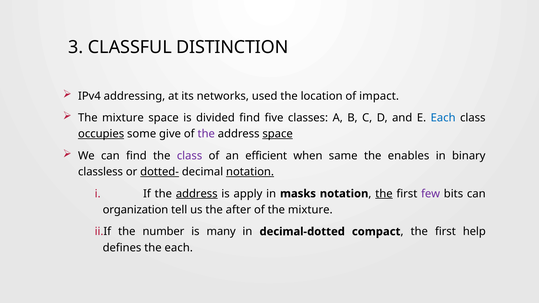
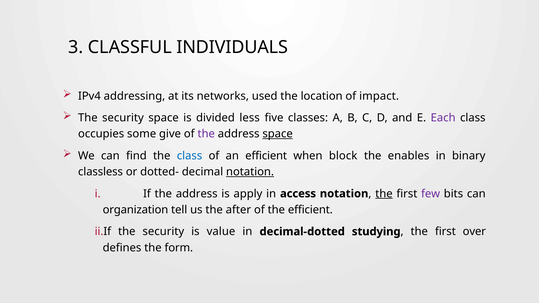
DISTINCTION: DISTINCTION -> INDIVIDUALS (232, 47)
mixture: mixture -> security (123, 118)
divided find: find -> less (250, 118)
Each colour: blue -> purple (443, 118)
occupies underline: present -> none (101, 134)
class colour: purple -> blue (190, 156)
same: same -> block (343, 156)
dotted- underline: present -> none (160, 172)
address underline: present -> none (197, 194)
masks: masks -> access (298, 194)
of the mixture: mixture -> efficient (310, 210)
number: number -> security (163, 232)
many: many -> value (221, 232)
compact: compact -> studying (376, 232)
help: help -> over (474, 232)
the each: each -> form (179, 248)
